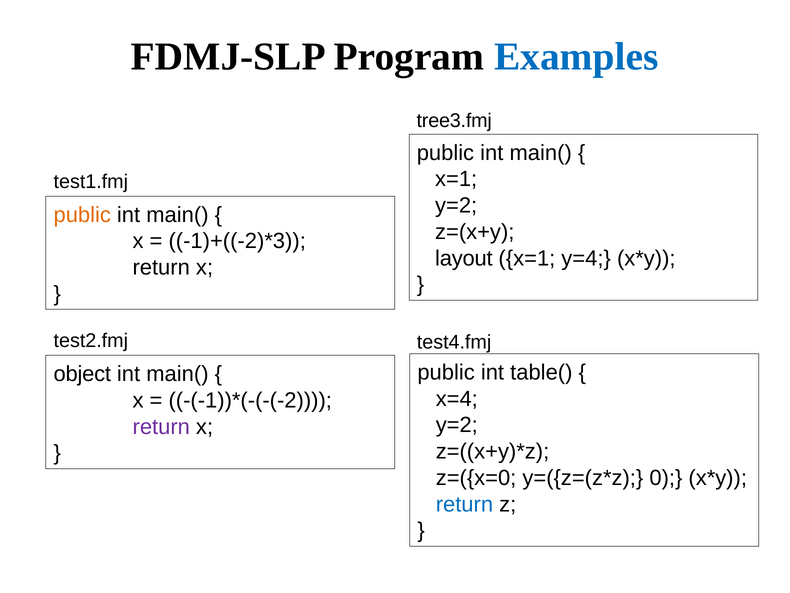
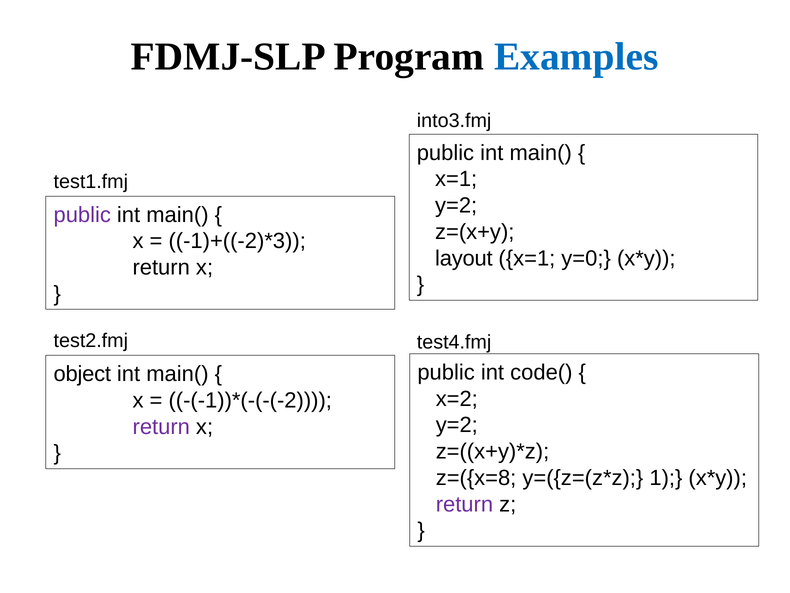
tree3.fmj: tree3.fmj -> into3.fmj (454, 120)
public colour: orange -> purple (82, 215)
y=4: y=4 -> y=0 (586, 258)
table(: table( -> code( (541, 372)
x=4: x=4 -> x=2 (457, 398)
z=({x=0: z=({x=0 -> z=({x=8 (476, 478)
0: 0 -> 1 (666, 478)
return colour: blue -> purple (464, 504)
